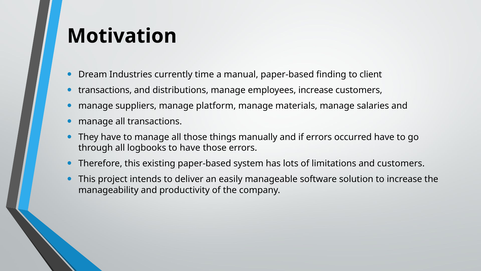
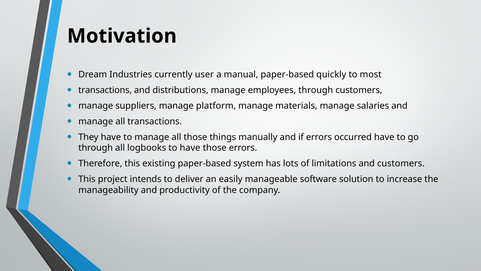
time: time -> user (204, 74)
finding: finding -> quickly (331, 74)
client: client -> most (371, 74)
employees increase: increase -> through (316, 90)
